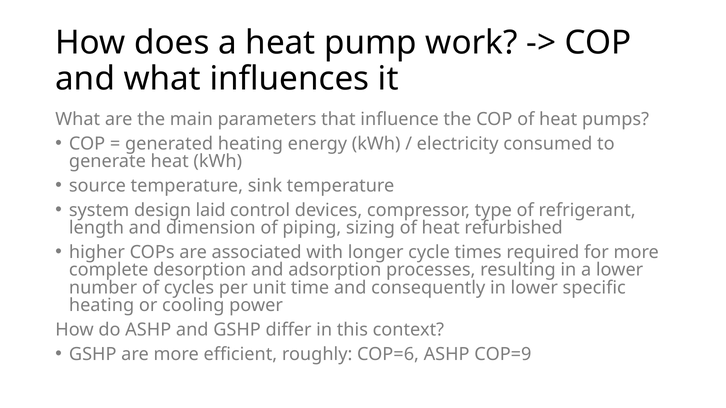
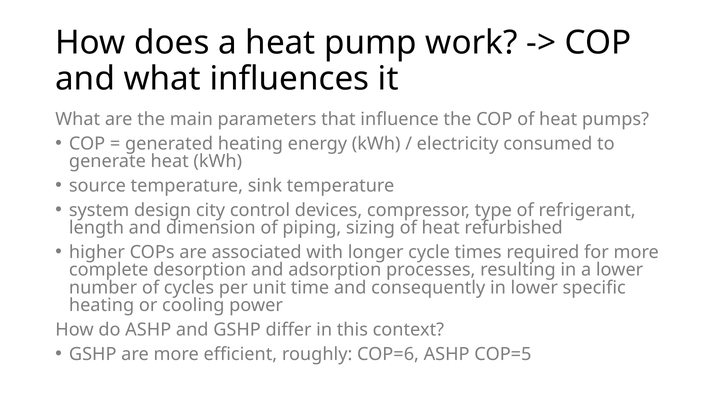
laid: laid -> city (211, 210)
COP=9: COP=9 -> COP=5 (503, 354)
